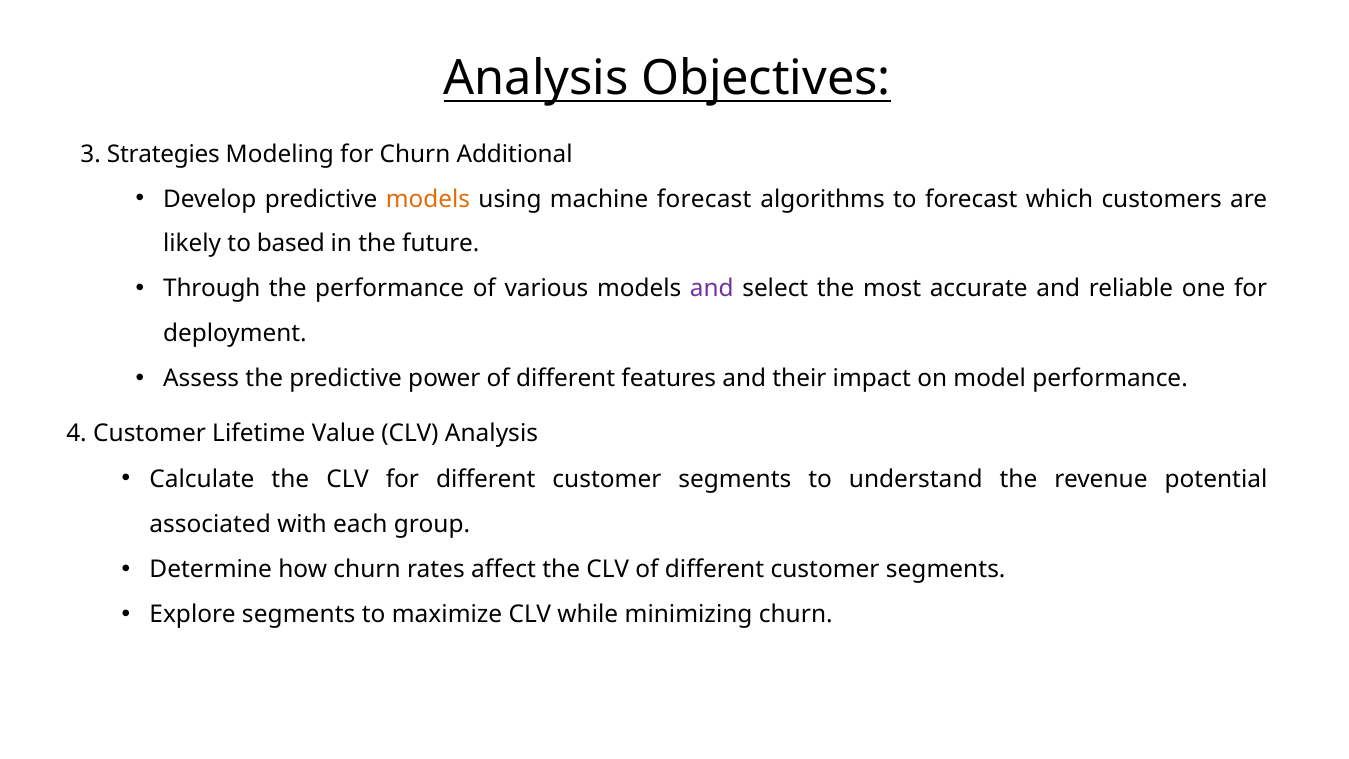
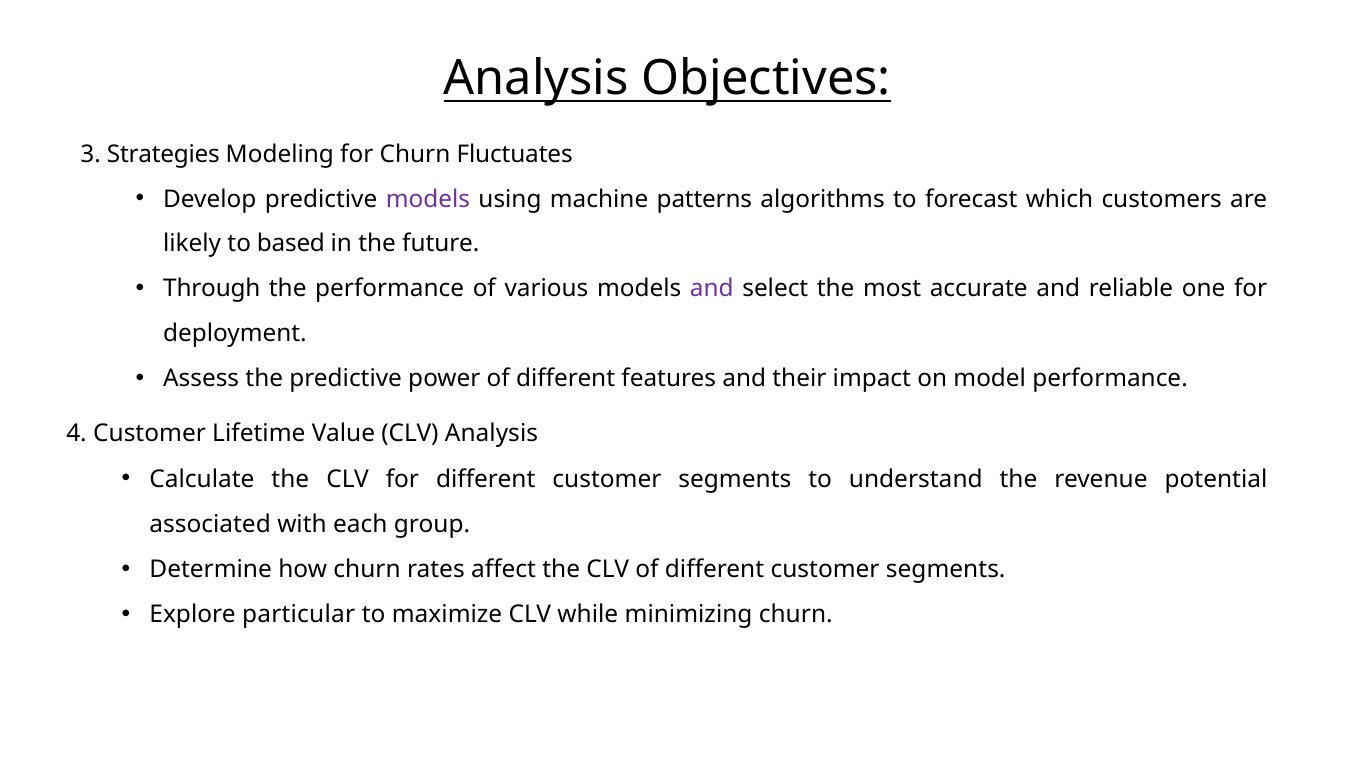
Additional: Additional -> Fluctuates (515, 154)
models colour: orange -> purple (428, 199)
machine forecast: forecast -> patterns (704, 199)
Explore segments: segments -> particular (299, 615)
